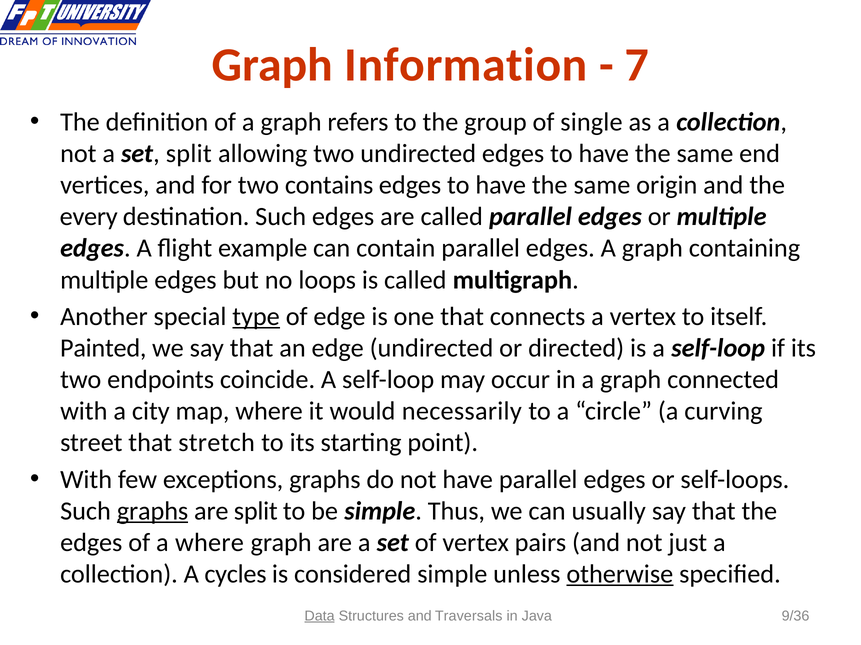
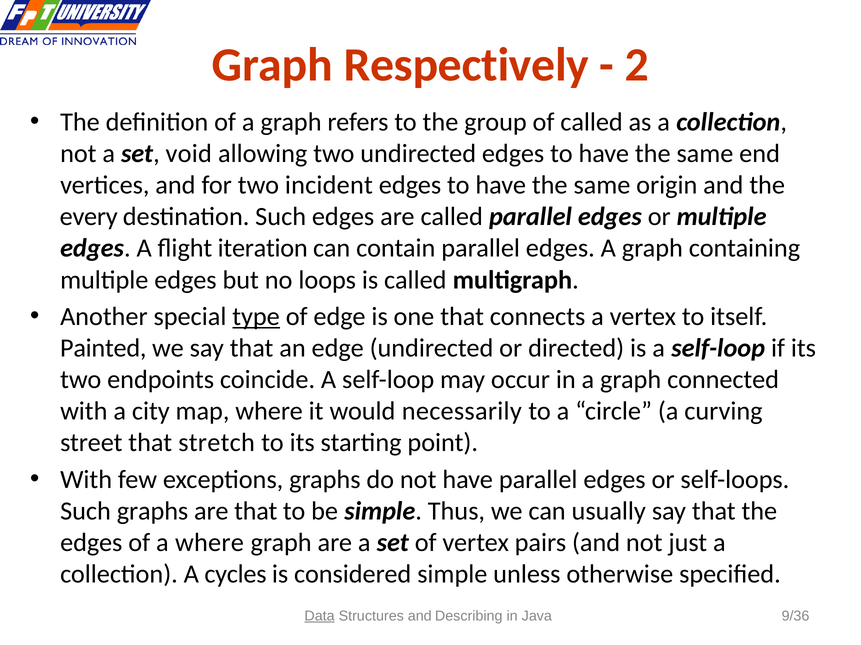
Information: Information -> Respectively (466, 65)
7: 7 -> 2 (637, 65)
of single: single -> called (592, 122)
set split: split -> void (189, 154)
contains: contains -> incident (329, 185)
example: example -> iteration (263, 249)
graphs underline: present -> none (153, 512)
are split: split -> that (256, 512)
otherwise underline: present -> none (620, 575)
Traversals: Traversals -> Describing (469, 617)
